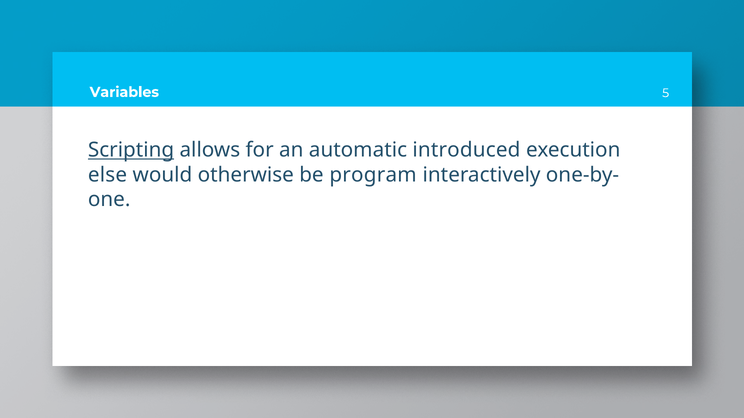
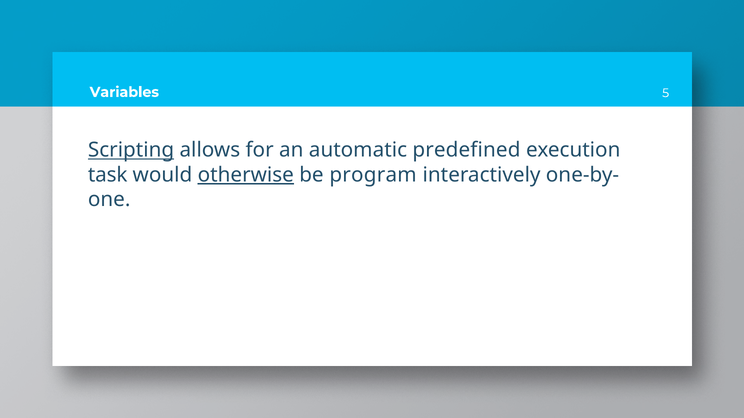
introduced: introduced -> predefined (466, 150)
else: else -> task (108, 175)
otherwise underline: none -> present (246, 175)
